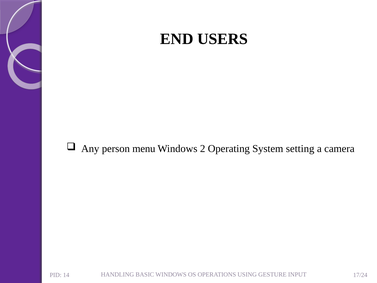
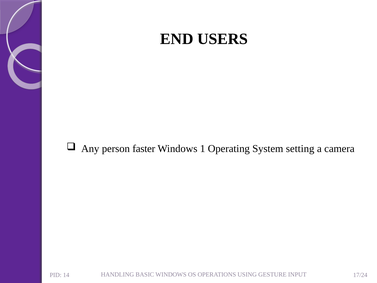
menu: menu -> faster (144, 148)
2: 2 -> 1 (203, 148)
